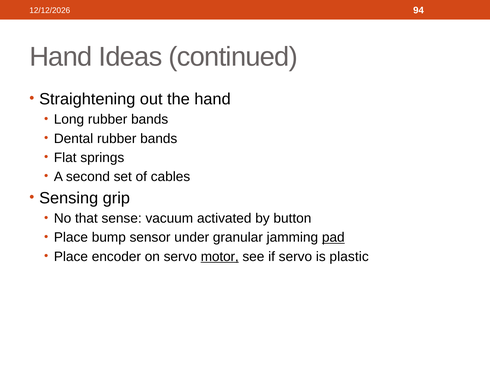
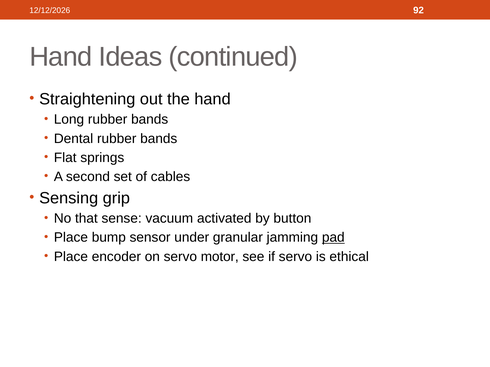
94: 94 -> 92 (419, 10)
motor underline: present -> none (220, 257)
plastic: plastic -> ethical (349, 257)
